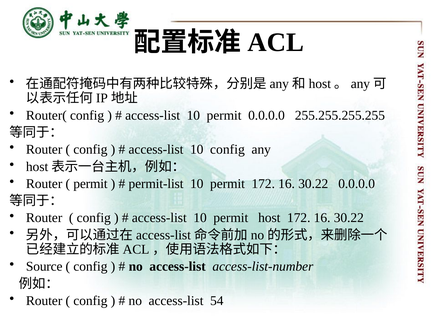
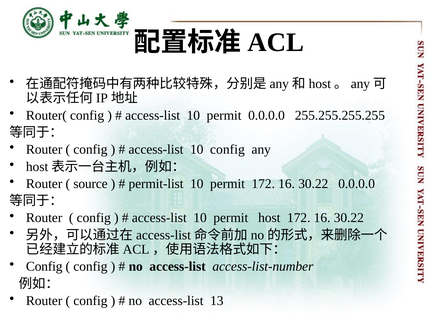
permit: permit -> source (90, 184)
Source: Source -> Config (44, 267)
54: 54 -> 13 (217, 301)
